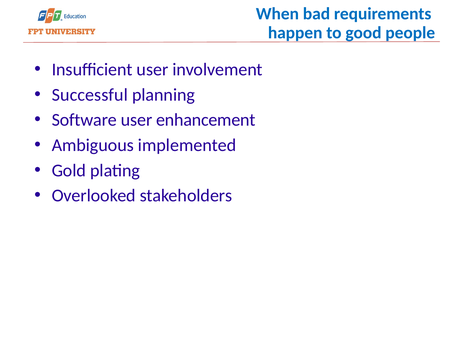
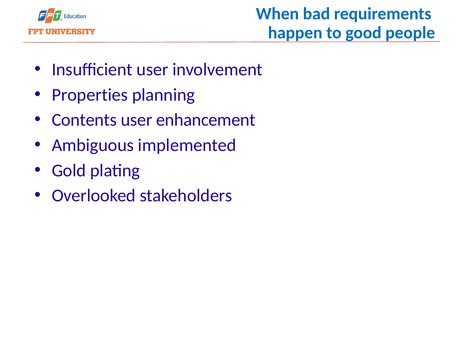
Successful: Successful -> Properties (90, 95)
Software: Software -> Contents (84, 120)
